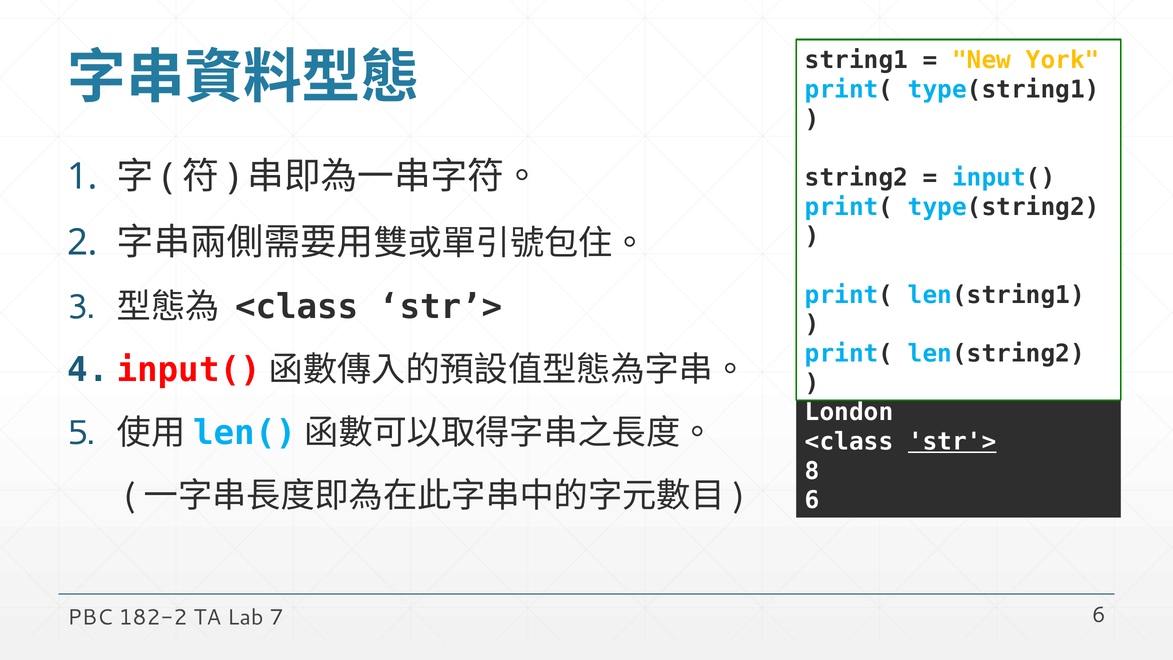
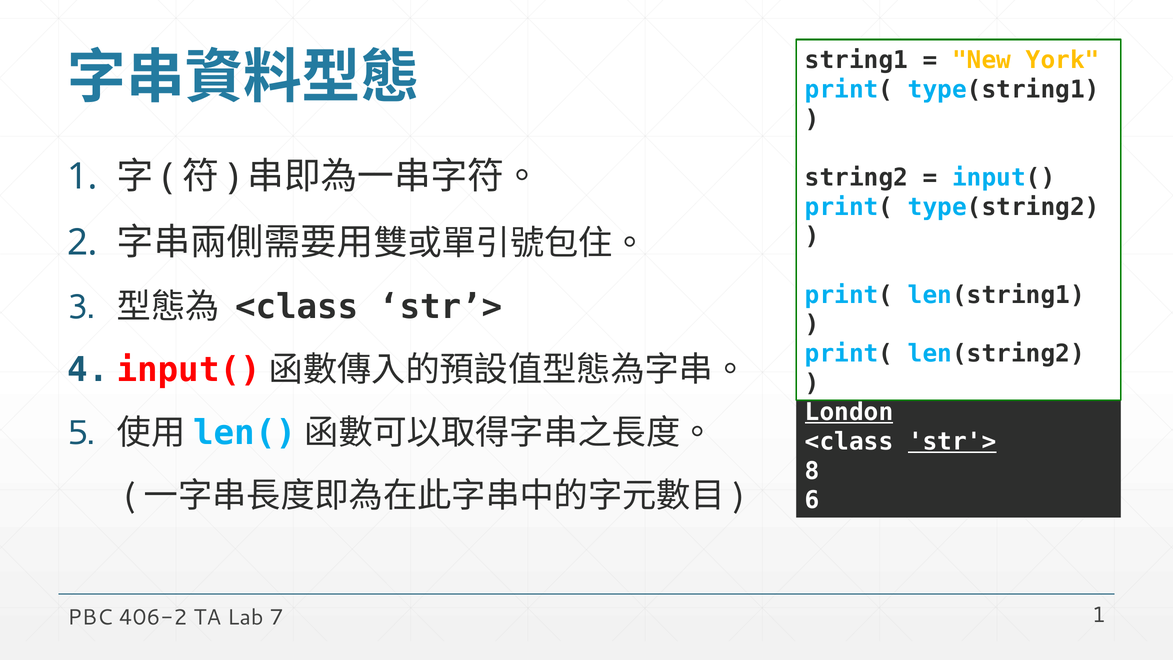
London underline: none -> present (849, 412)
182-2: 182-2 -> 406-2 (153, 617)
7 6: 6 -> 1 (1099, 615)
